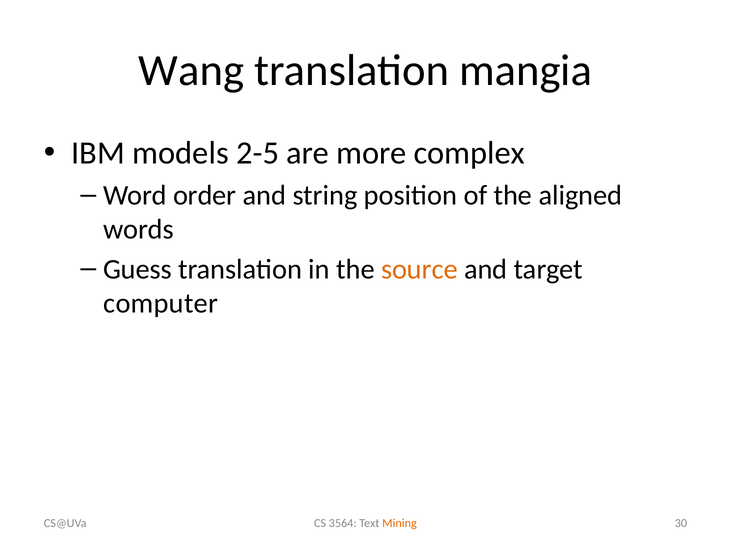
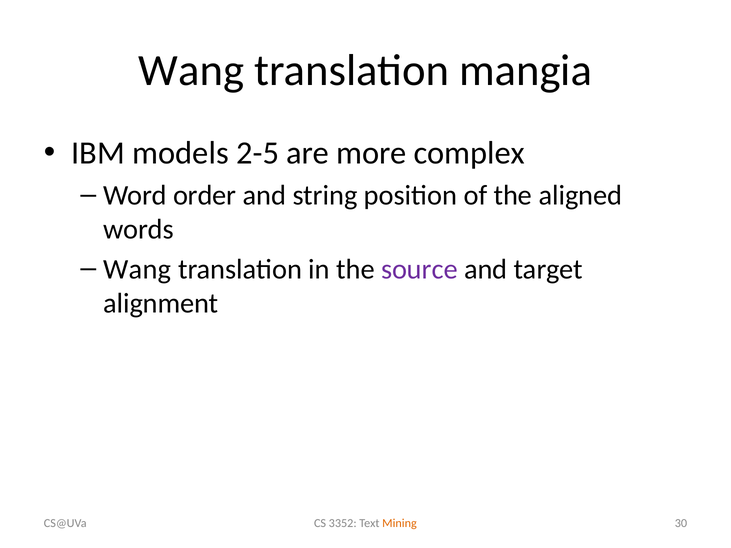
Guess: Guess -> Wang (137, 269)
source colour: orange -> purple (419, 269)
computer: computer -> alignment (161, 303)
3564: 3564 -> 3352 (343, 523)
